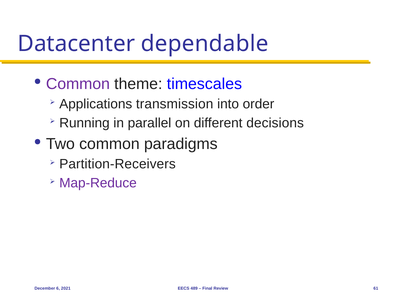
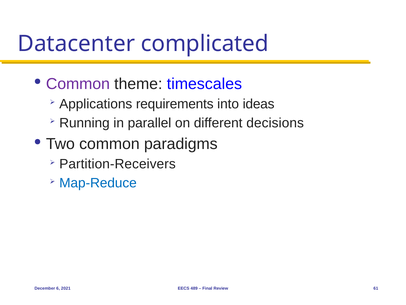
dependable: dependable -> complicated (205, 43)
transmission: transmission -> requirements (175, 104)
order: order -> ideas (259, 104)
Map-Reduce colour: purple -> blue (98, 183)
